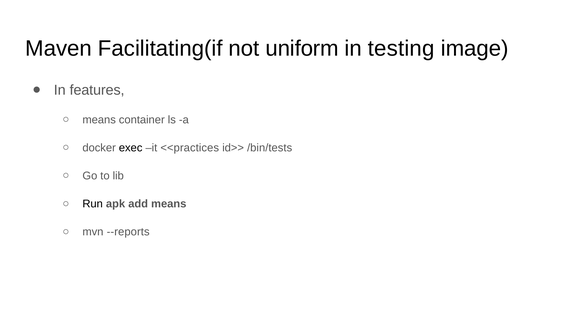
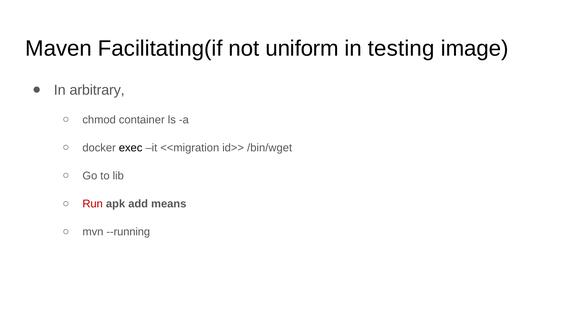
features: features -> arbitrary (97, 90)
means: means -> chmod (99, 120)
<<practices: <<practices -> <<migration (190, 148)
/bin/tests: /bin/tests -> /bin/wget (270, 148)
Run colour: black -> red (93, 204)
--reports: --reports -> --running (128, 232)
